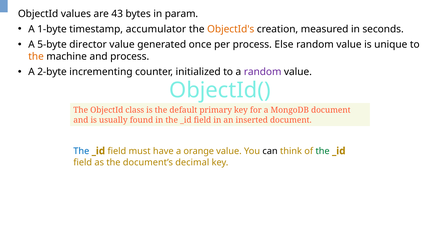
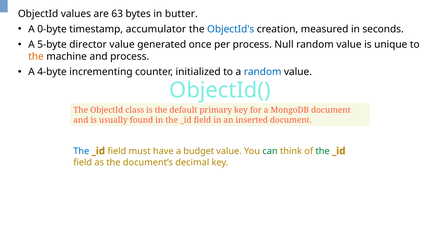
43: 43 -> 63 (117, 14)
param: param -> butter (181, 14)
1-byte: 1-byte -> 0-byte (52, 29)
ObjectId's colour: orange -> blue (231, 29)
Else: Else -> Null (284, 45)
2-byte: 2-byte -> 4-byte (52, 72)
random colour: purple -> blue (263, 72)
orange: orange -> budget (199, 152)
can colour: black -> green (270, 152)
